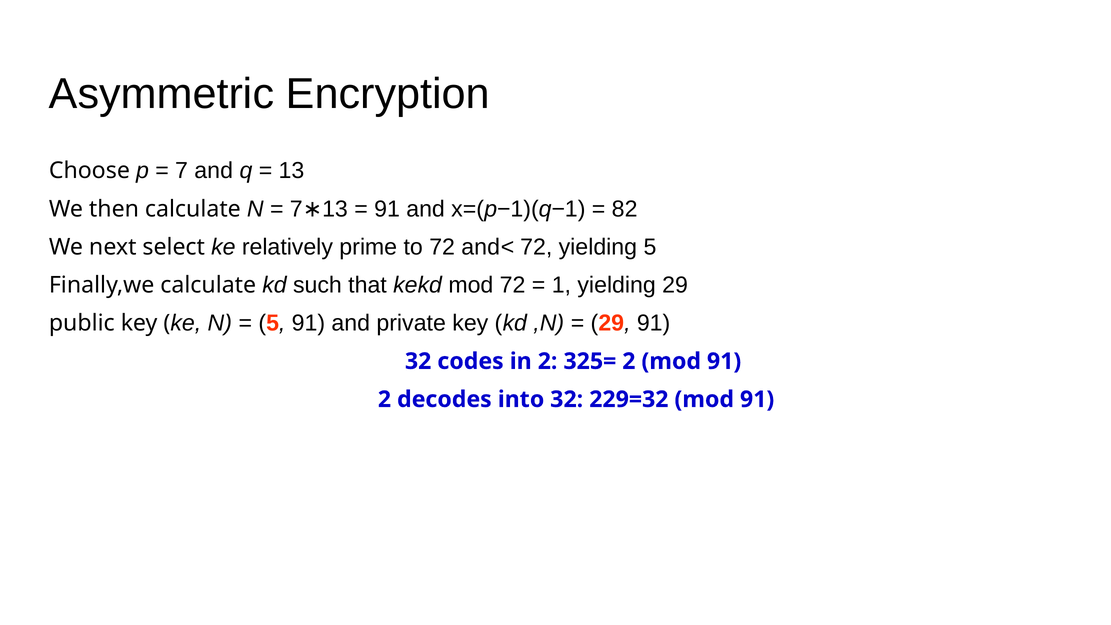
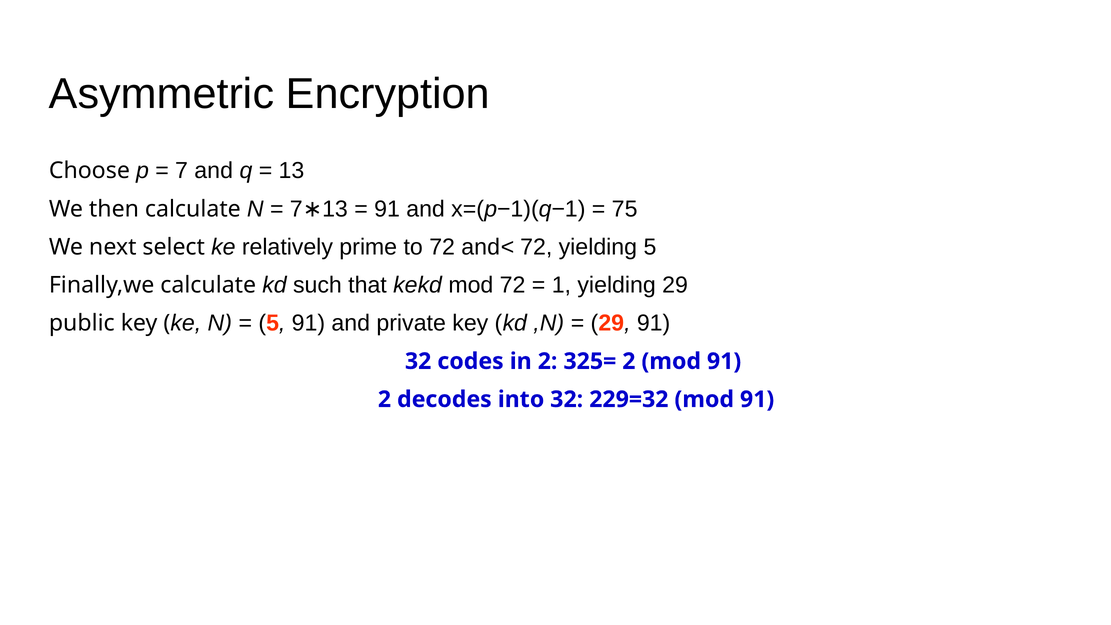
82: 82 -> 75 (625, 209)
